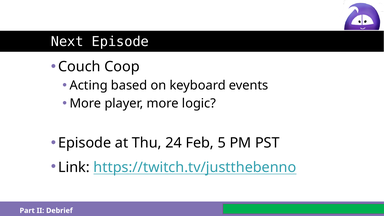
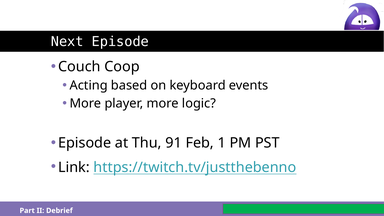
24: 24 -> 91 (174, 143)
5: 5 -> 1 (222, 143)
